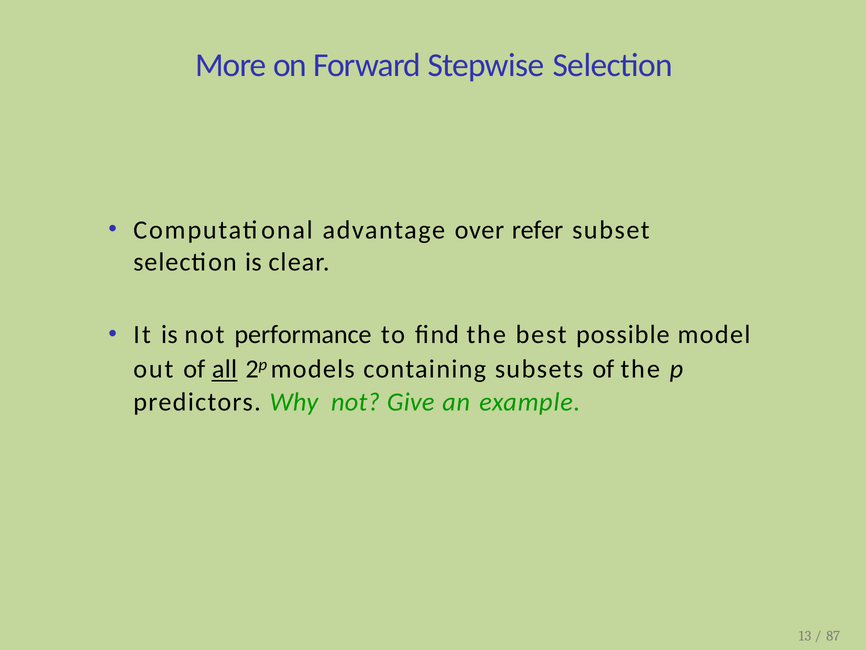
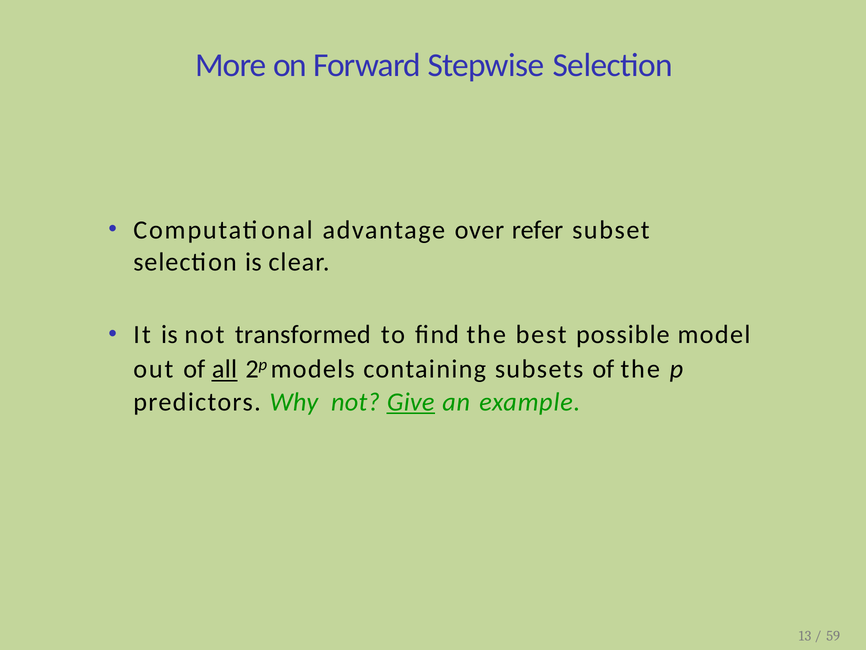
performance: performance -> transformed (303, 335)
Give underline: none -> present (411, 402)
87: 87 -> 59 (833, 636)
